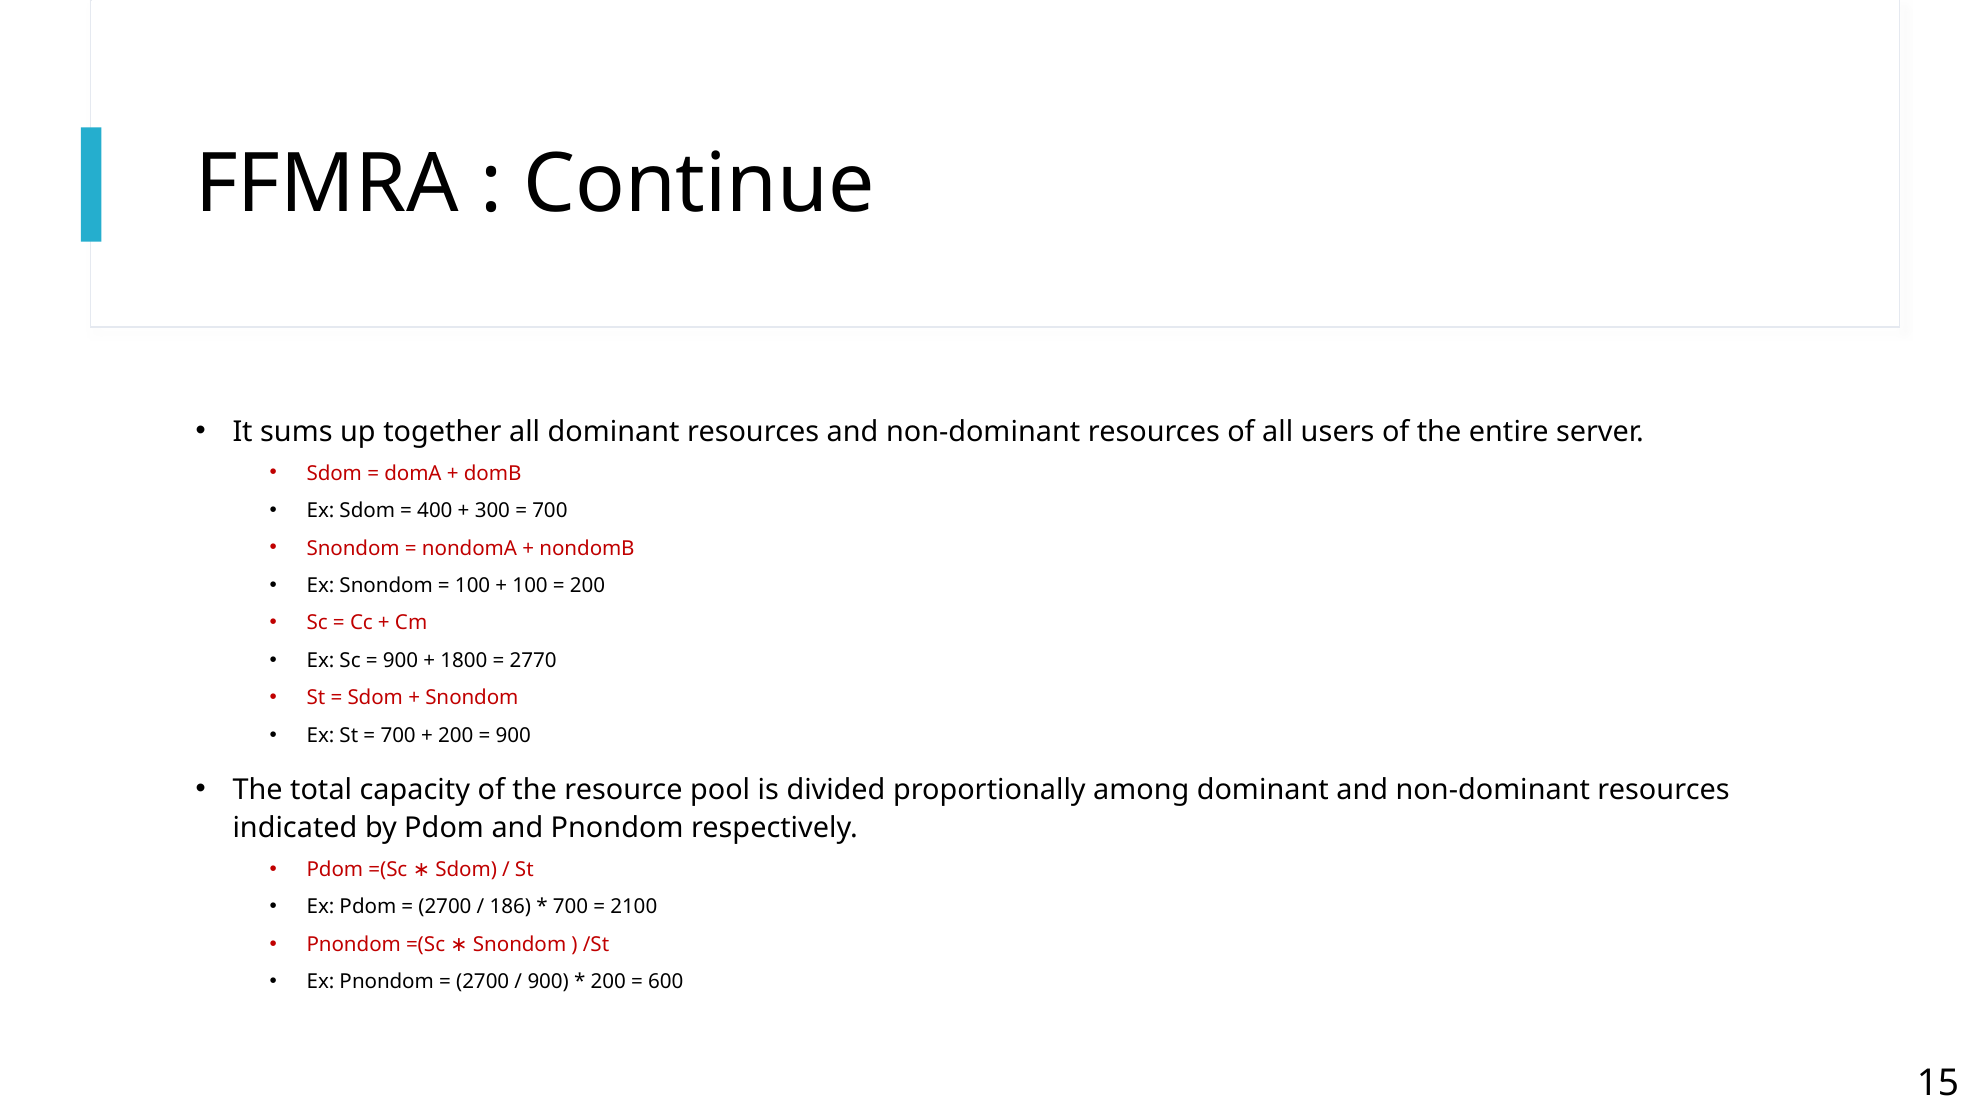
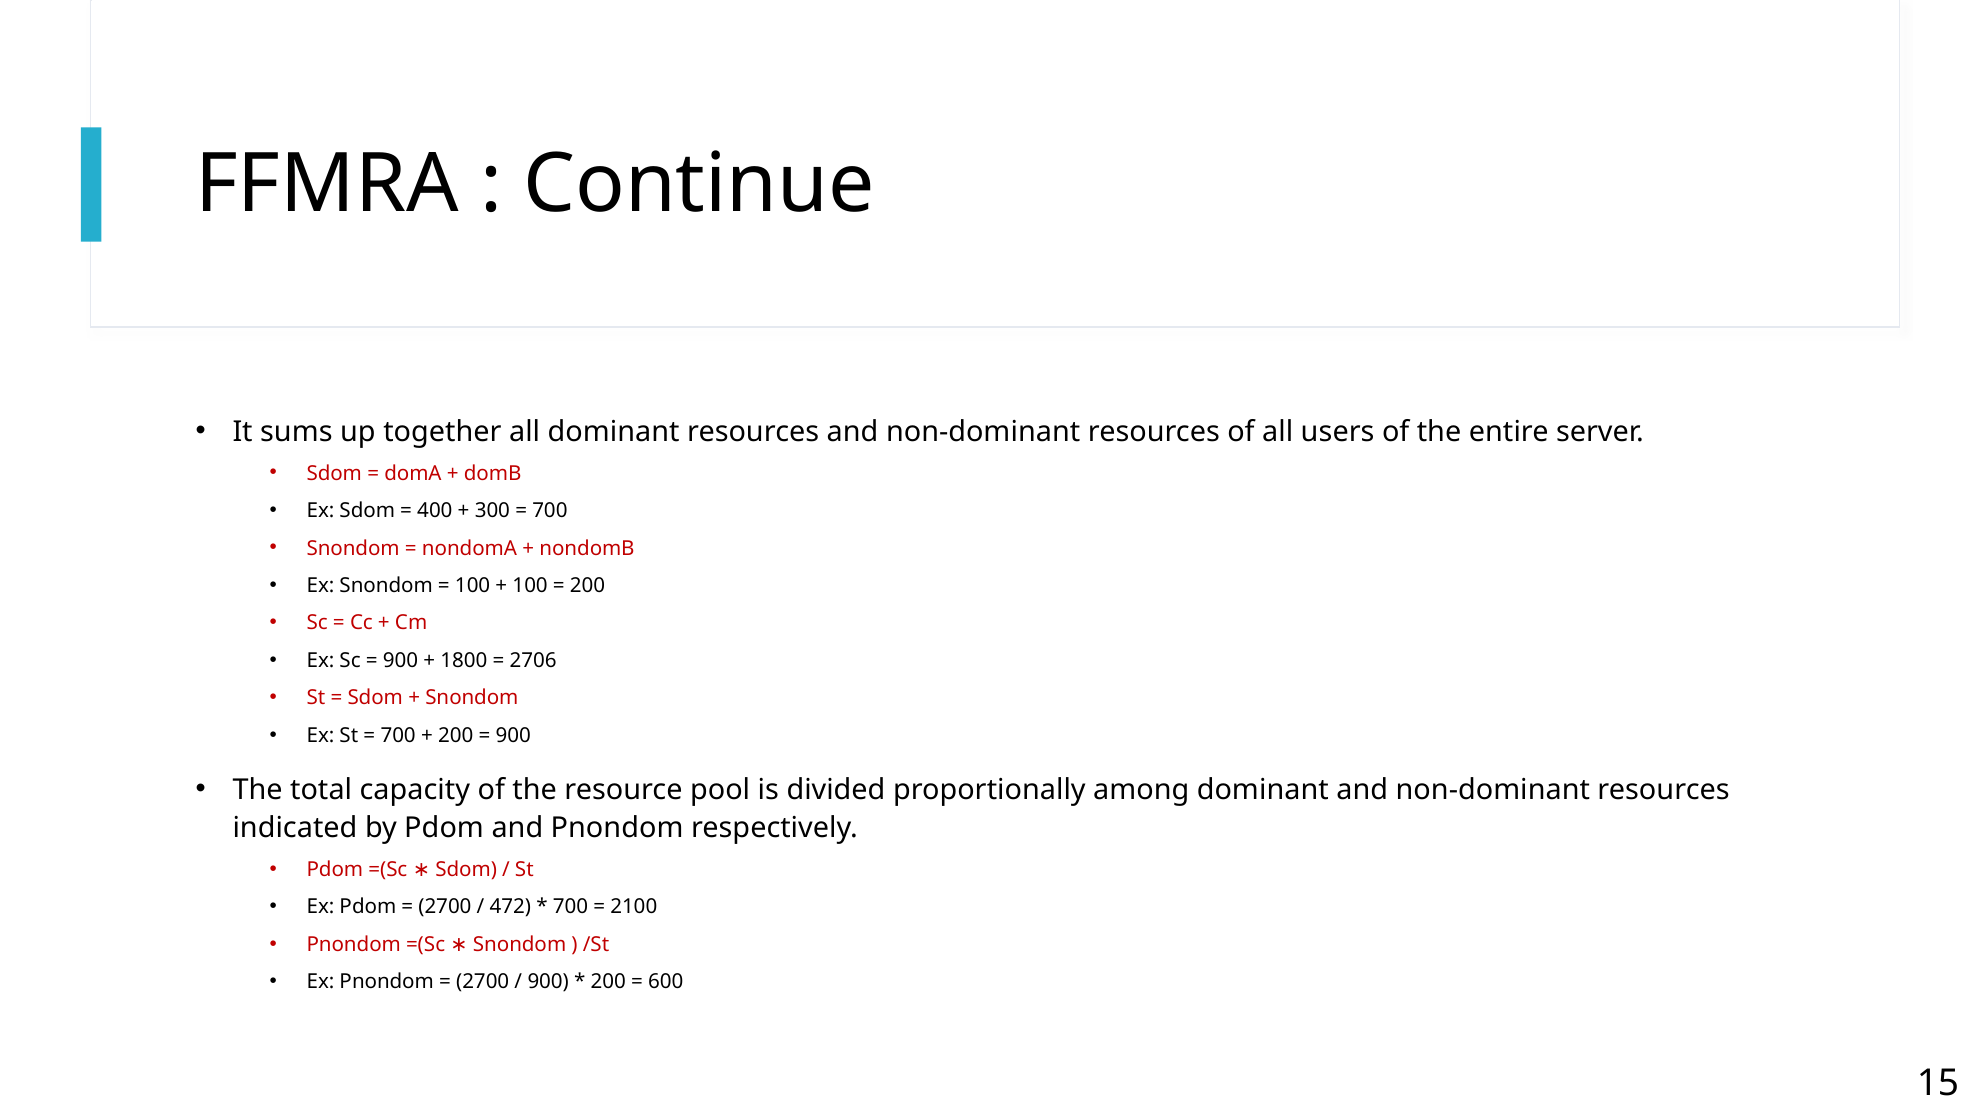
2770: 2770 -> 2706 (533, 661)
186: 186 -> 472 (510, 907)
